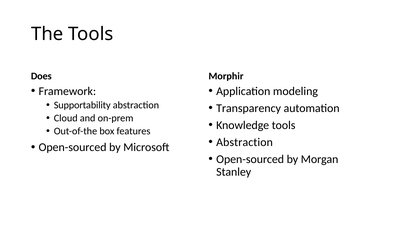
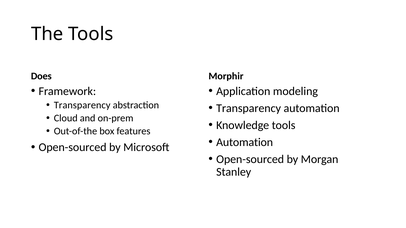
Supportability: Supportability -> Transparency (82, 105)
Abstraction: Abstraction -> Automation (245, 142)
